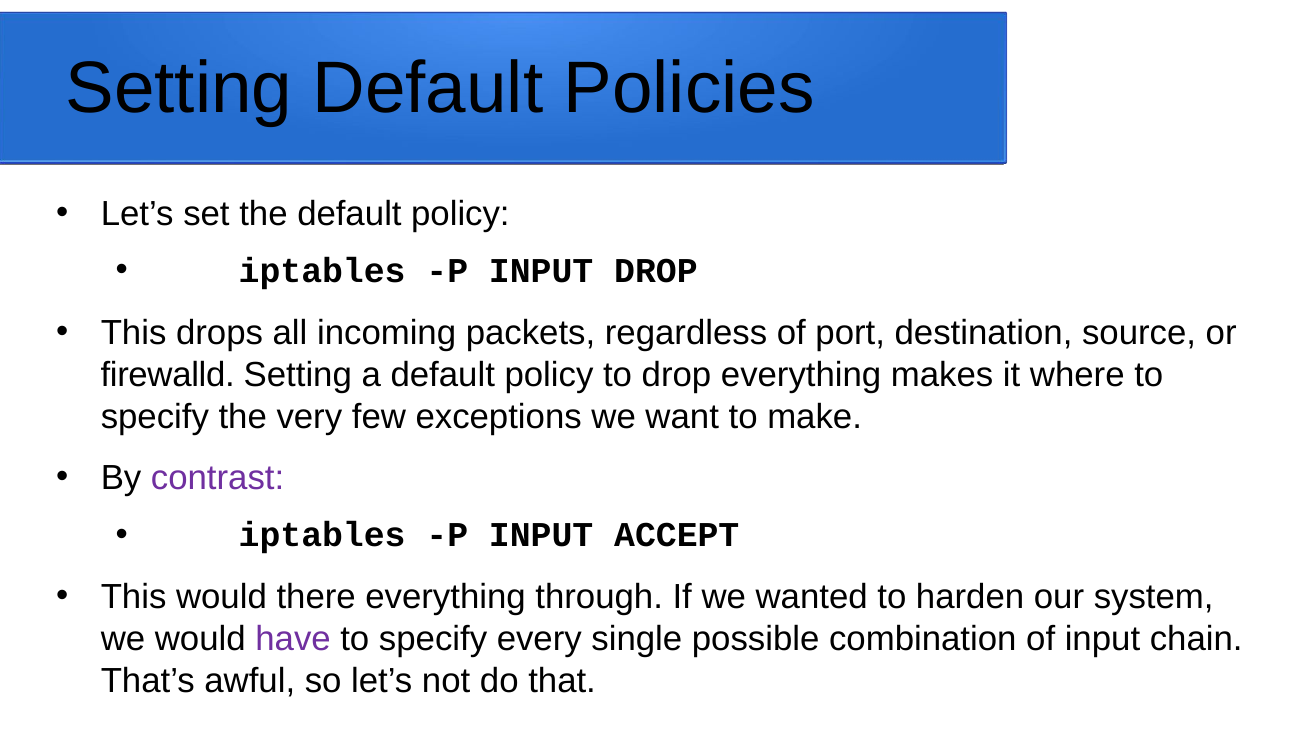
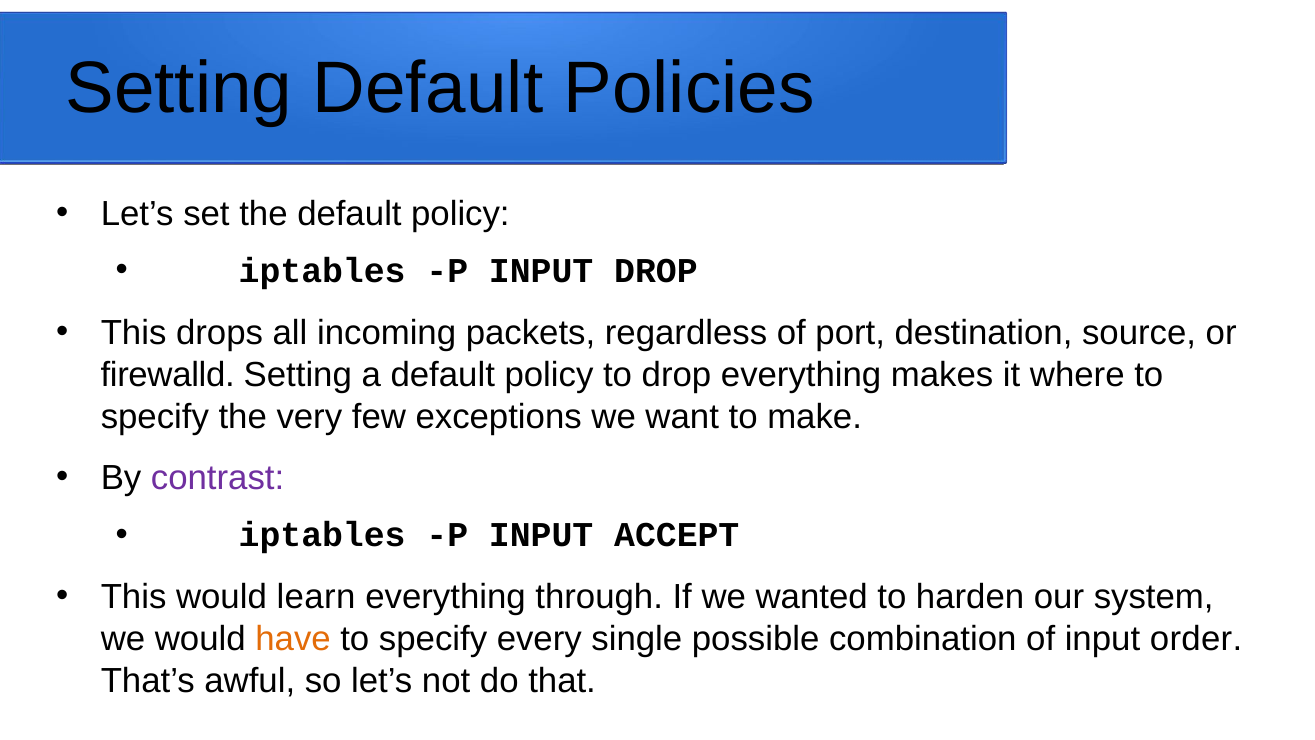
there: there -> learn (316, 597)
have colour: purple -> orange (293, 639)
chain: chain -> order (1196, 639)
